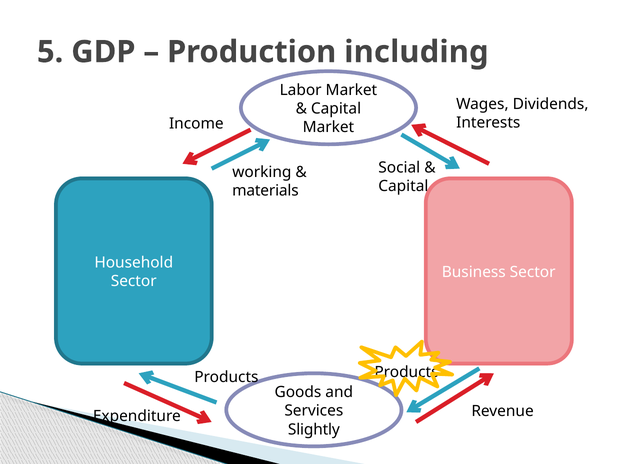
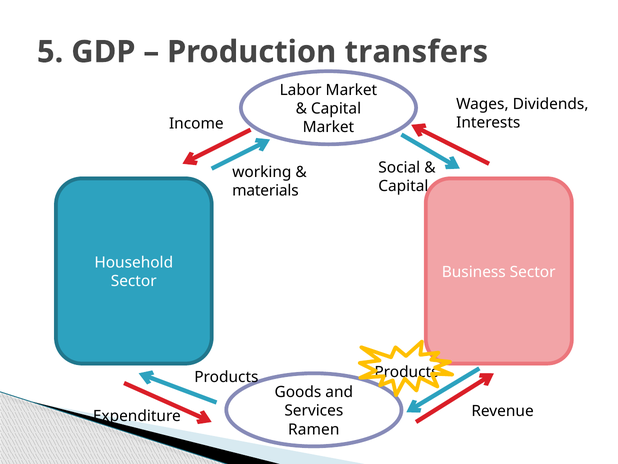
including: including -> transfers (416, 52)
Slightly: Slightly -> Ramen (314, 429)
